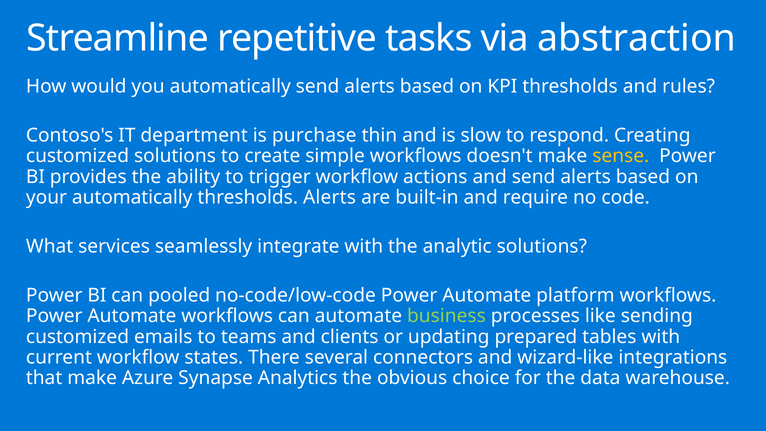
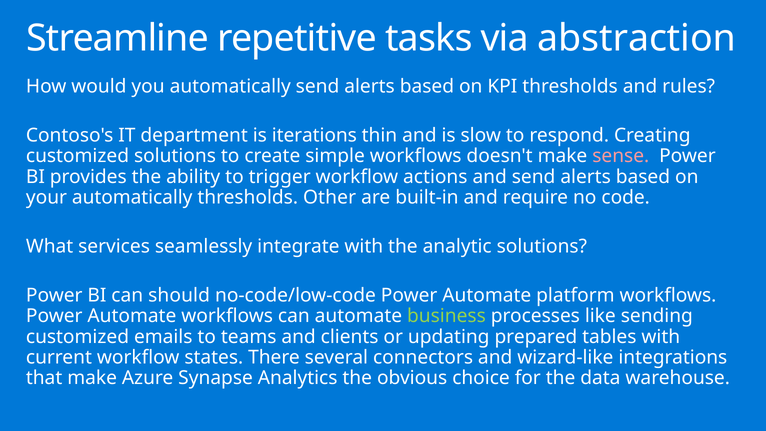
purchase: purchase -> iterations (314, 135)
sense colour: yellow -> pink (621, 156)
thresholds Alerts: Alerts -> Other (330, 197)
pooled: pooled -> should (179, 295)
